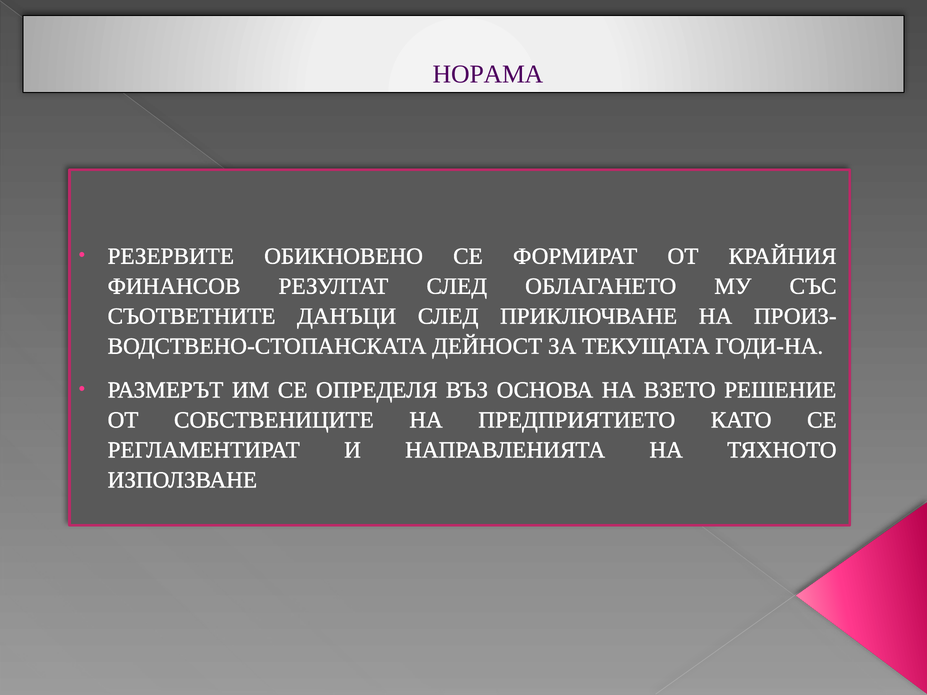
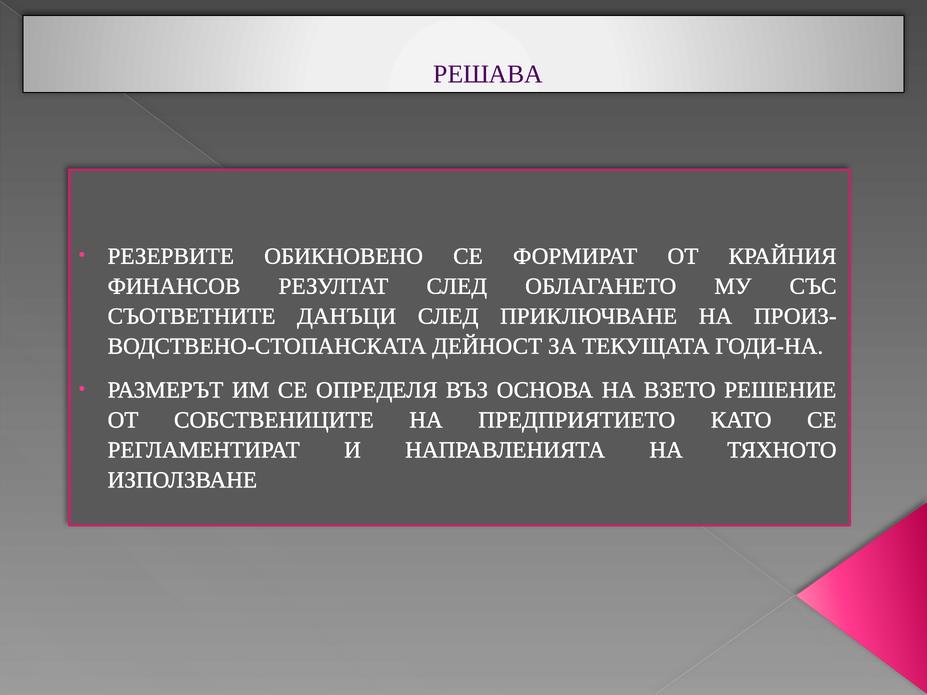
НОРАМА: НОРАМА -> РЕШАВА (488, 74)
